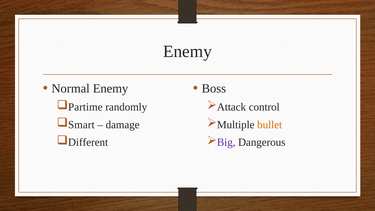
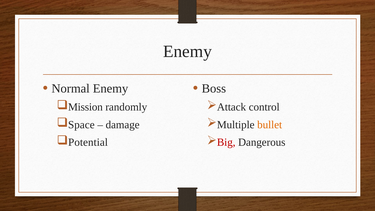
Partime: Partime -> Mission (85, 107)
Smart: Smart -> Space (81, 125)
Different: Different -> Potential (88, 142)
Big colour: purple -> red (226, 142)
